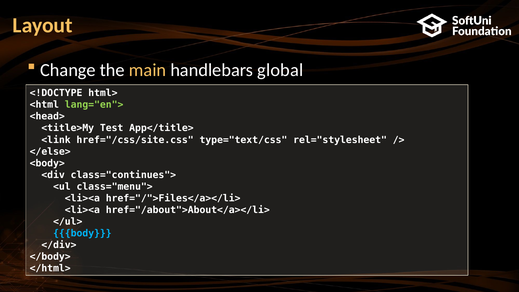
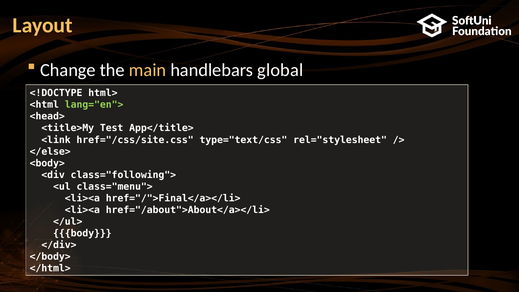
class="continues">: class="continues"> -> class="following"> (123, 175)
href="/">Files</a></li>: href="/">Files</a></li> -> href="/">Final</a></li> (173, 198)
body colour: light blue -> white (82, 233)
